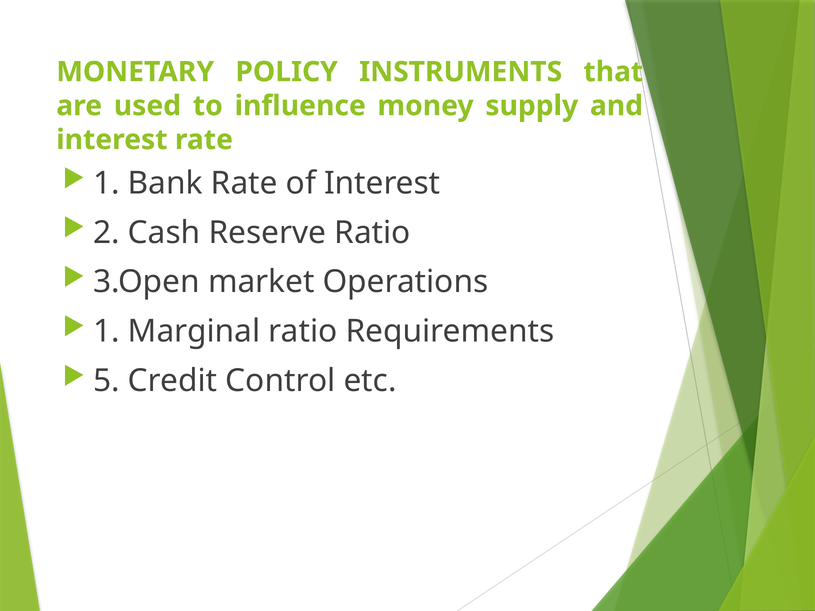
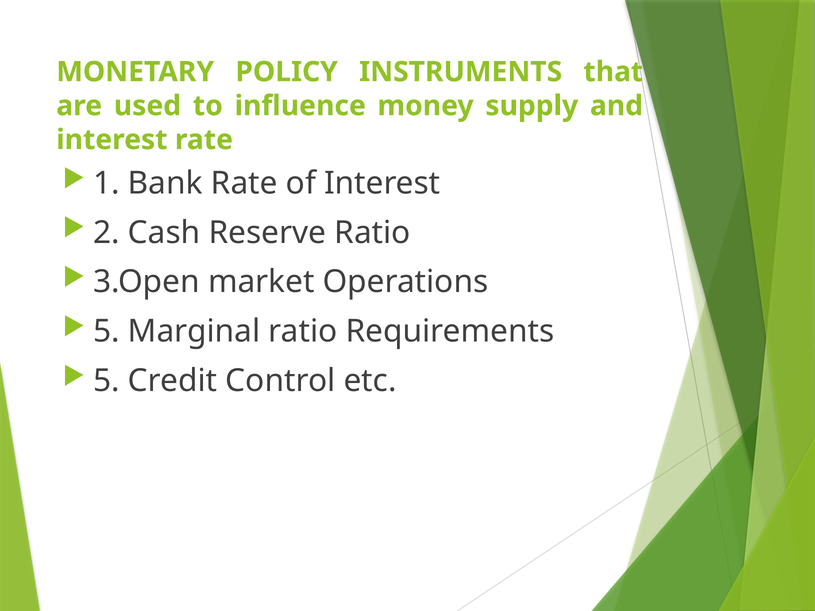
1: 1 -> 5 (107, 331)
